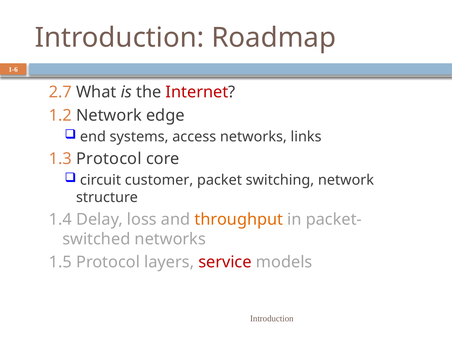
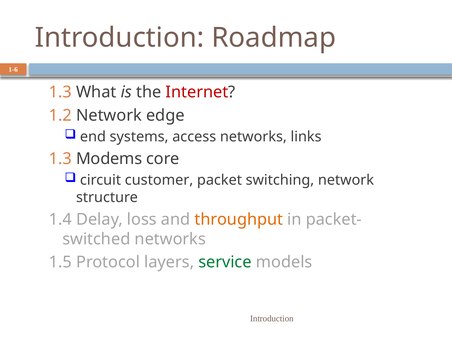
2.7: 2.7 -> 1.3 (60, 92)
1.3 Protocol: Protocol -> Modems (109, 159)
service colour: red -> green (225, 262)
